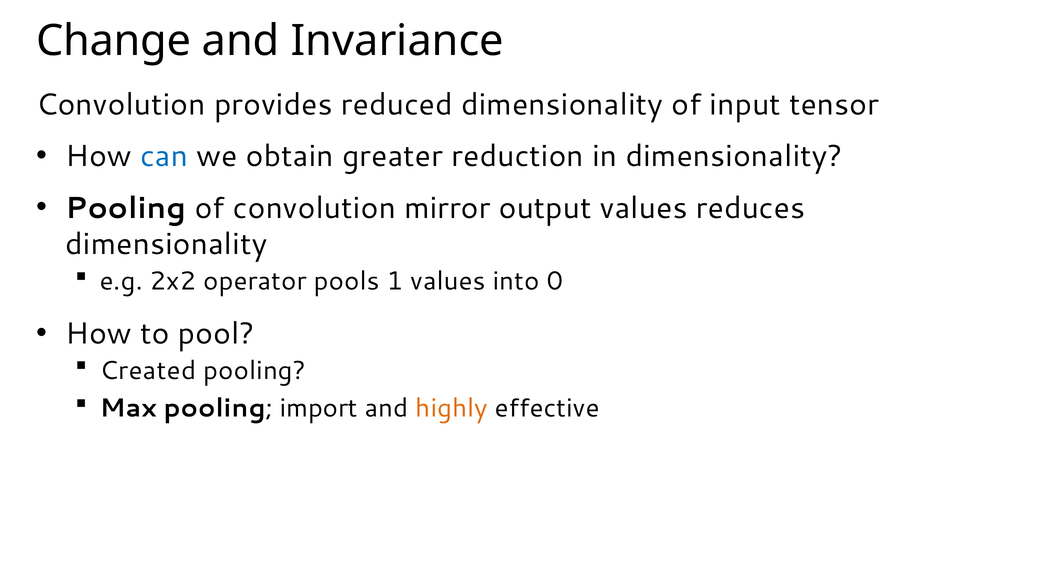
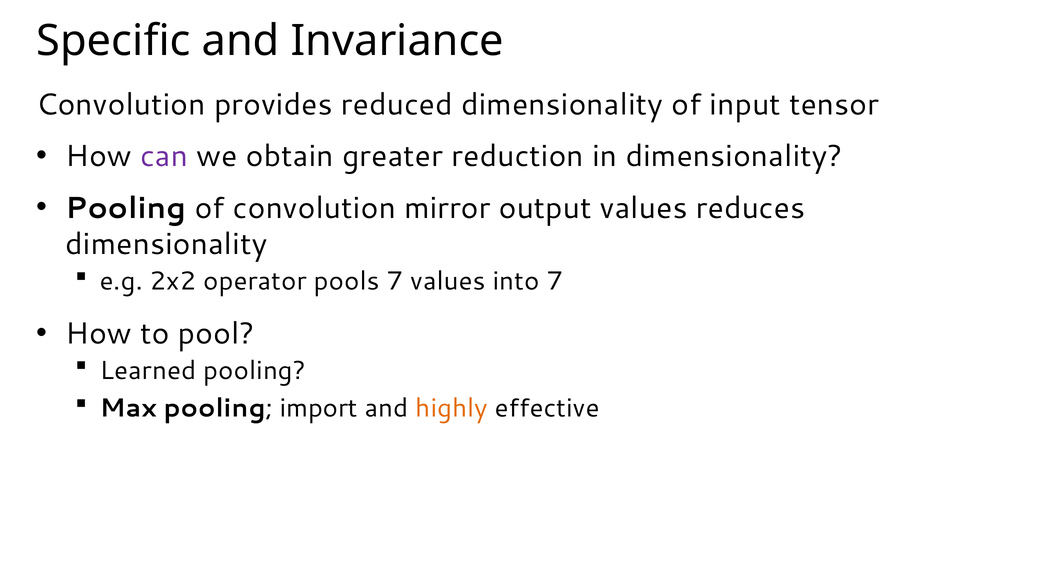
Change: Change -> Specific (113, 41)
can colour: blue -> purple (164, 156)
pools 1: 1 -> 7 (395, 281)
into 0: 0 -> 7 (555, 281)
Created: Created -> Learned (148, 370)
